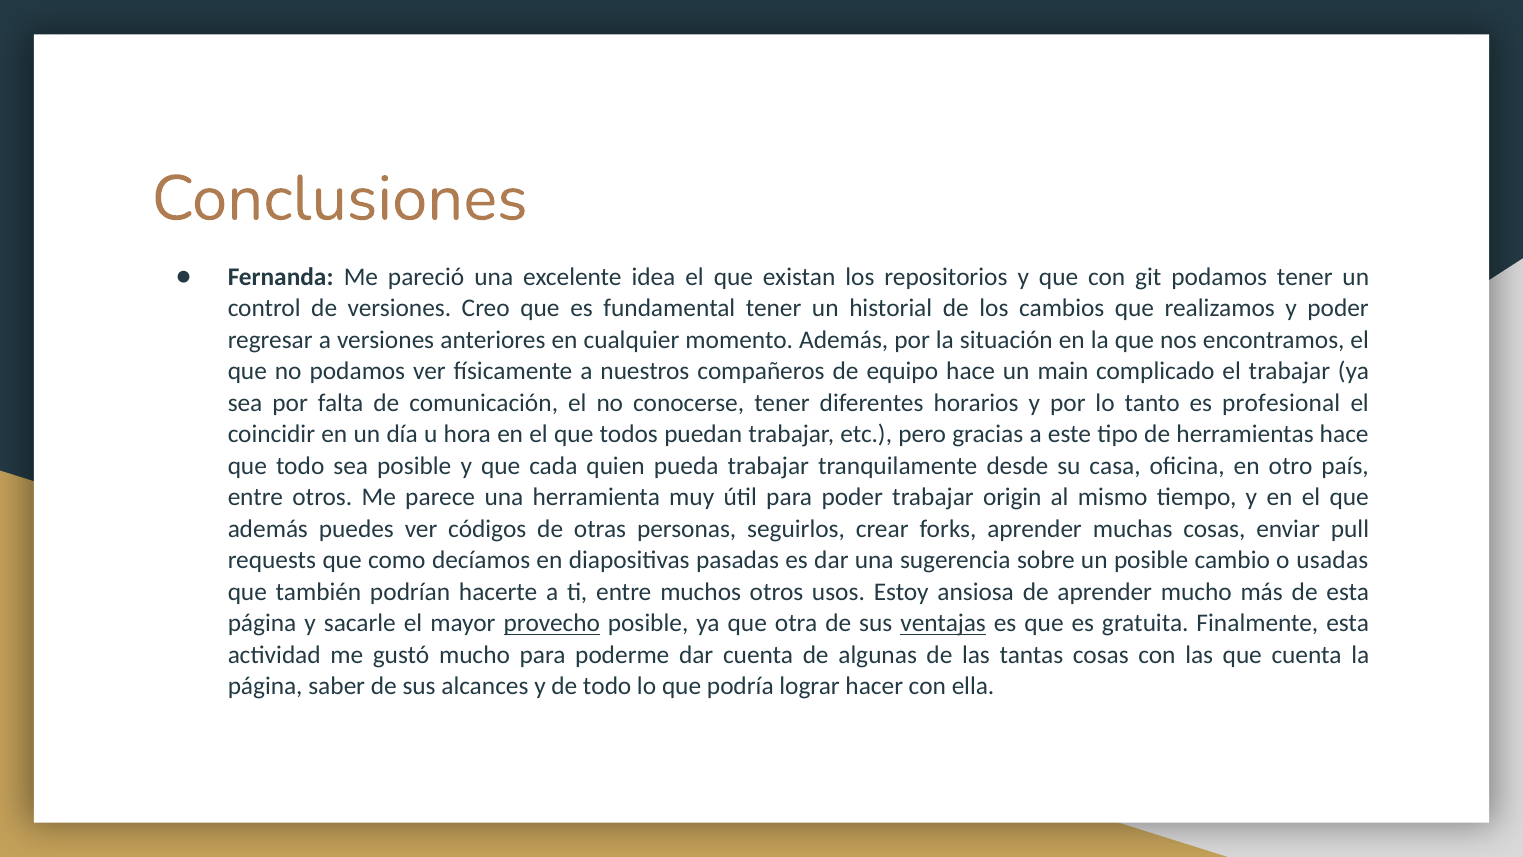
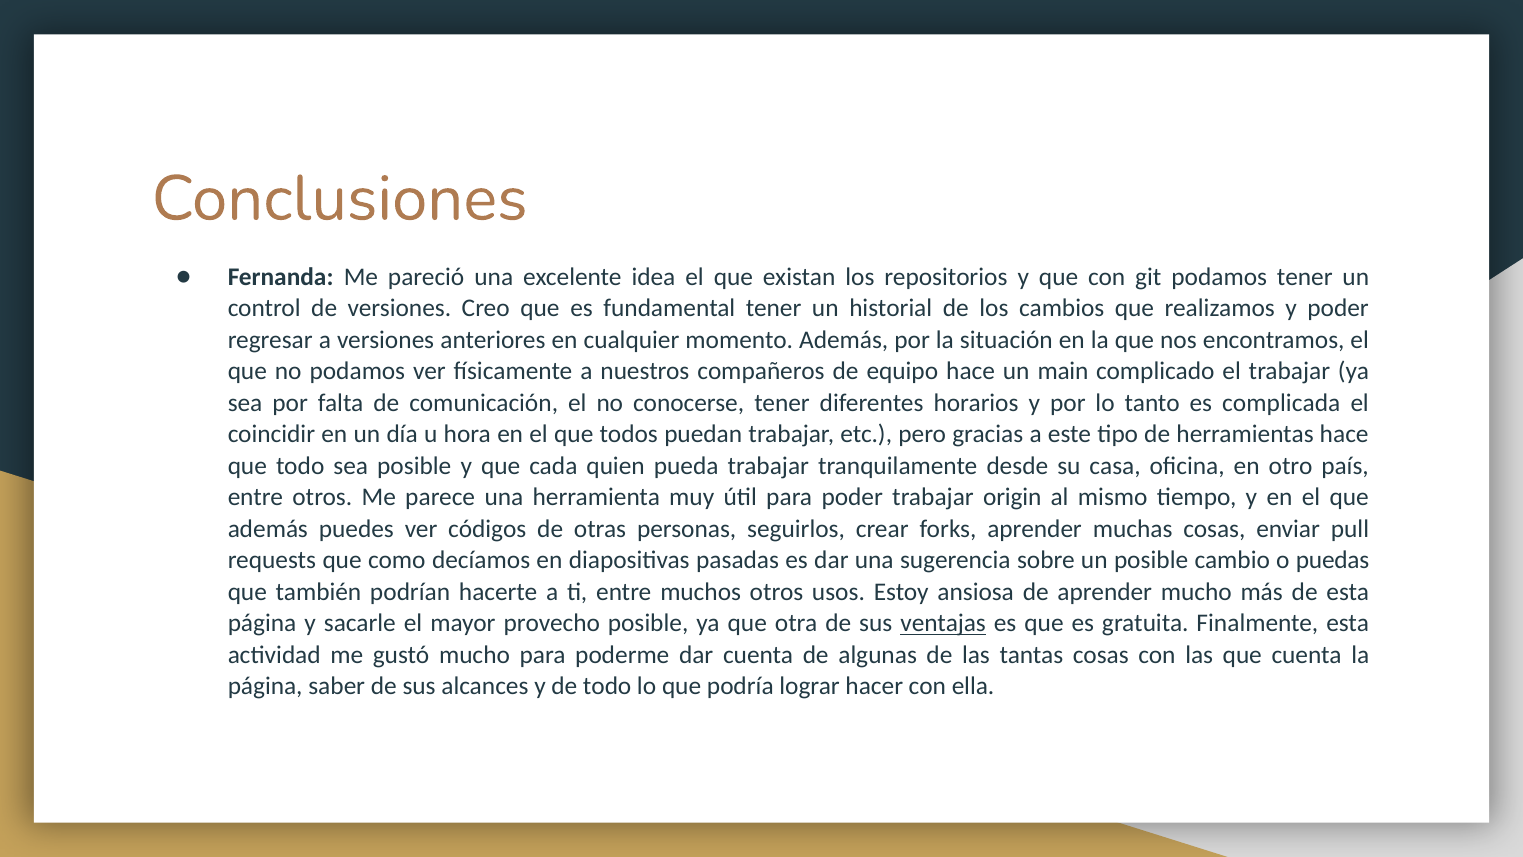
profesional: profesional -> complicada (1281, 403)
usadas: usadas -> puedas (1333, 560)
provecho underline: present -> none (552, 623)
